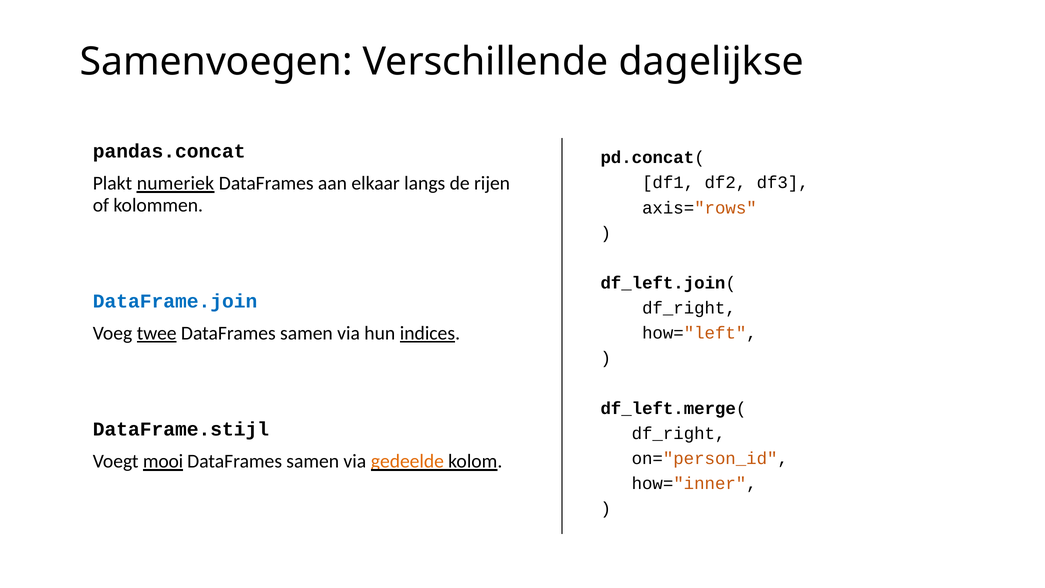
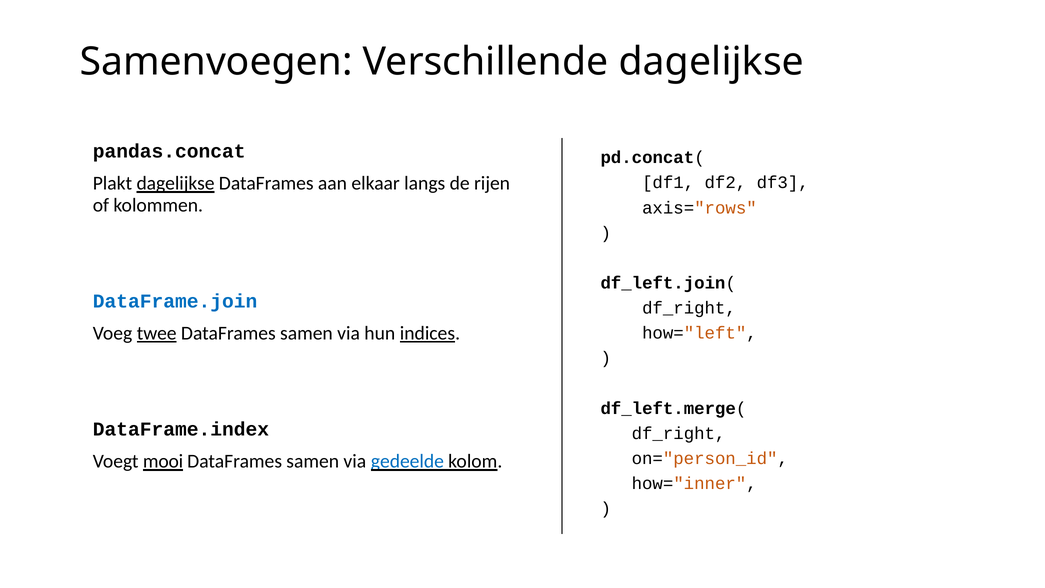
Plakt numeriek: numeriek -> dagelijkse (176, 183)
DataFrame.stijl: DataFrame.stijl -> DataFrame.index (181, 429)
gedeelde colour: orange -> blue (407, 461)
